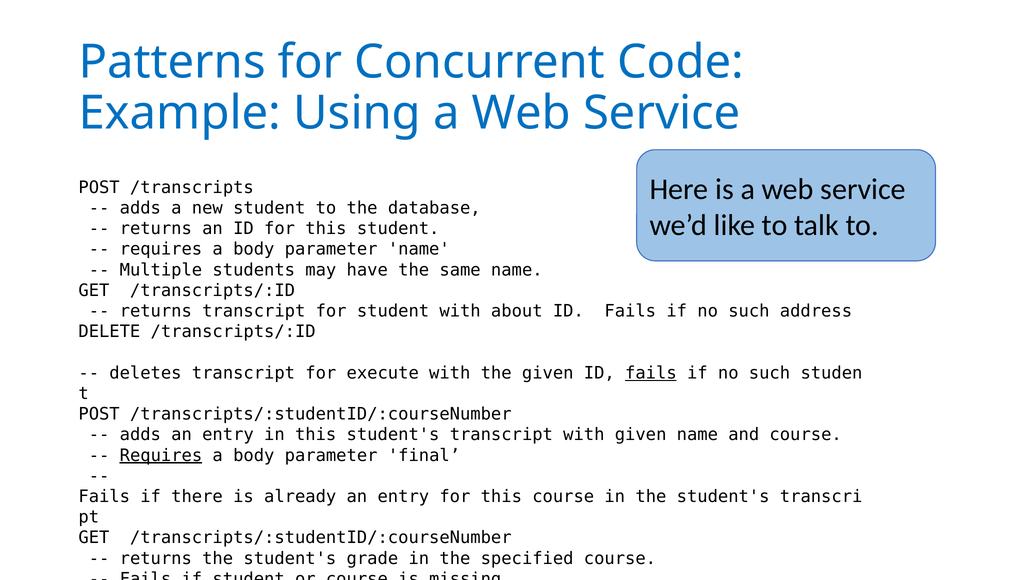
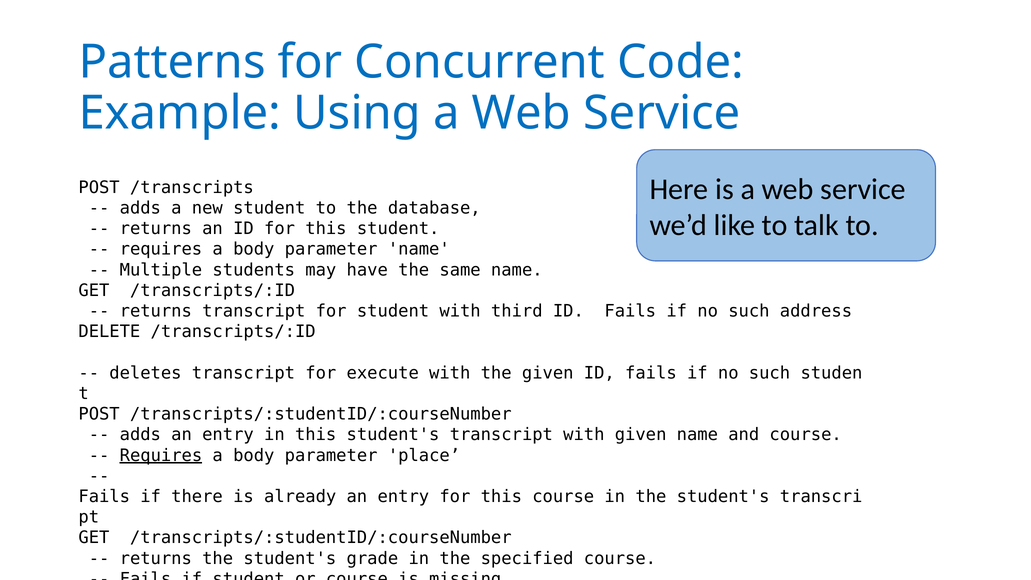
about: about -> third (517, 311)
fails underline: present -> none (651, 373)
final: final -> place (424, 455)
